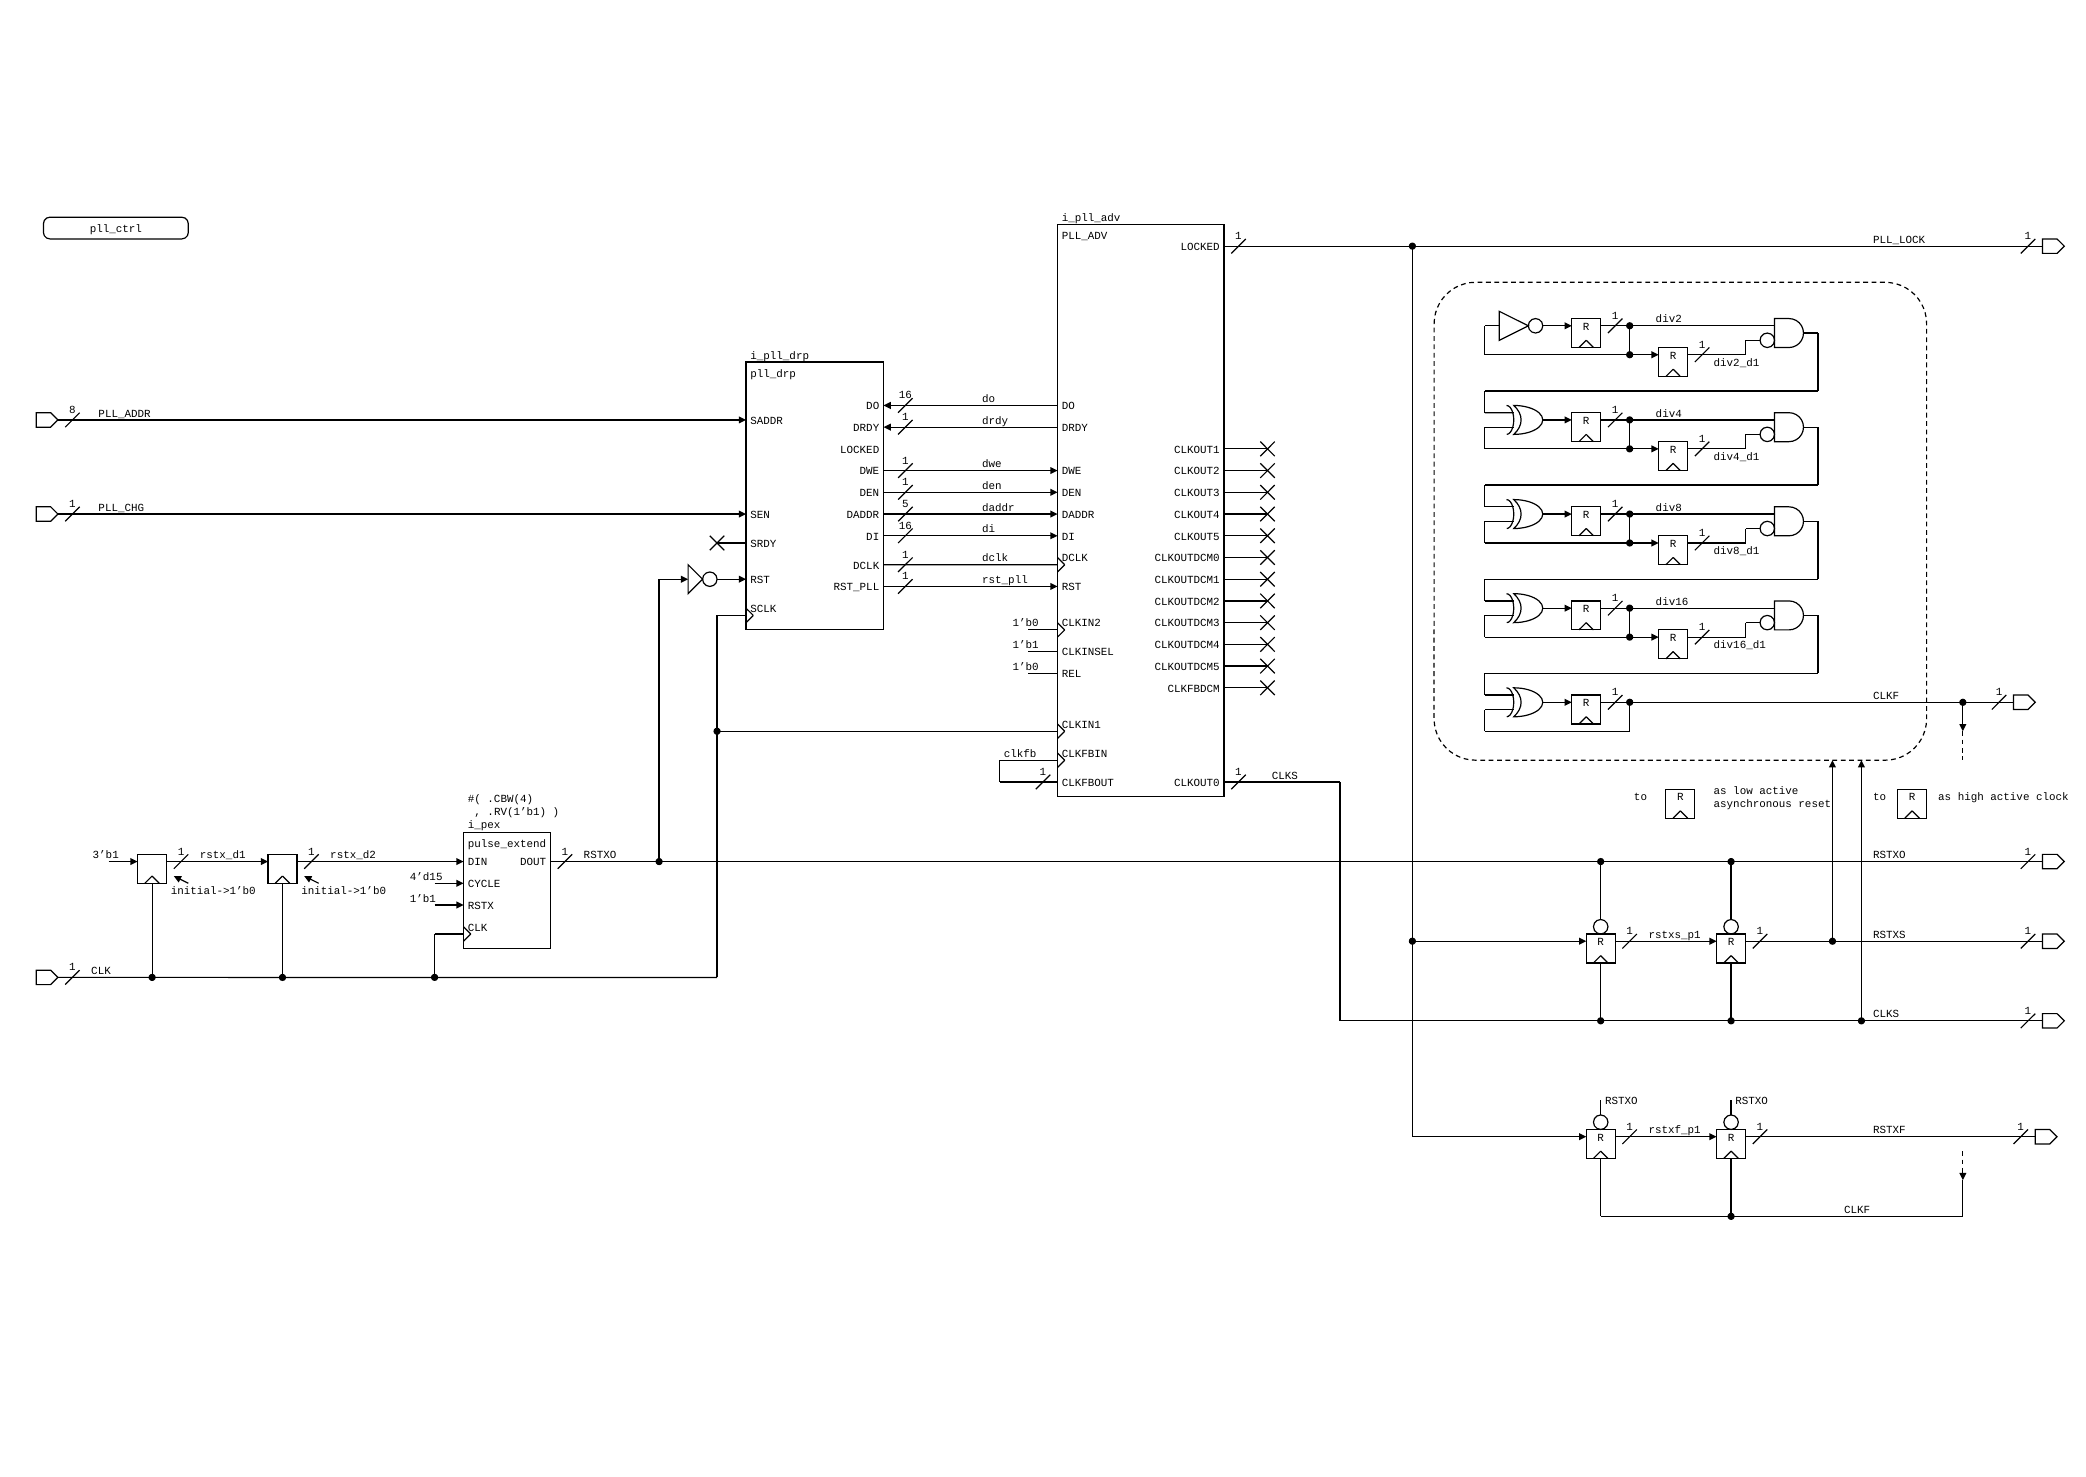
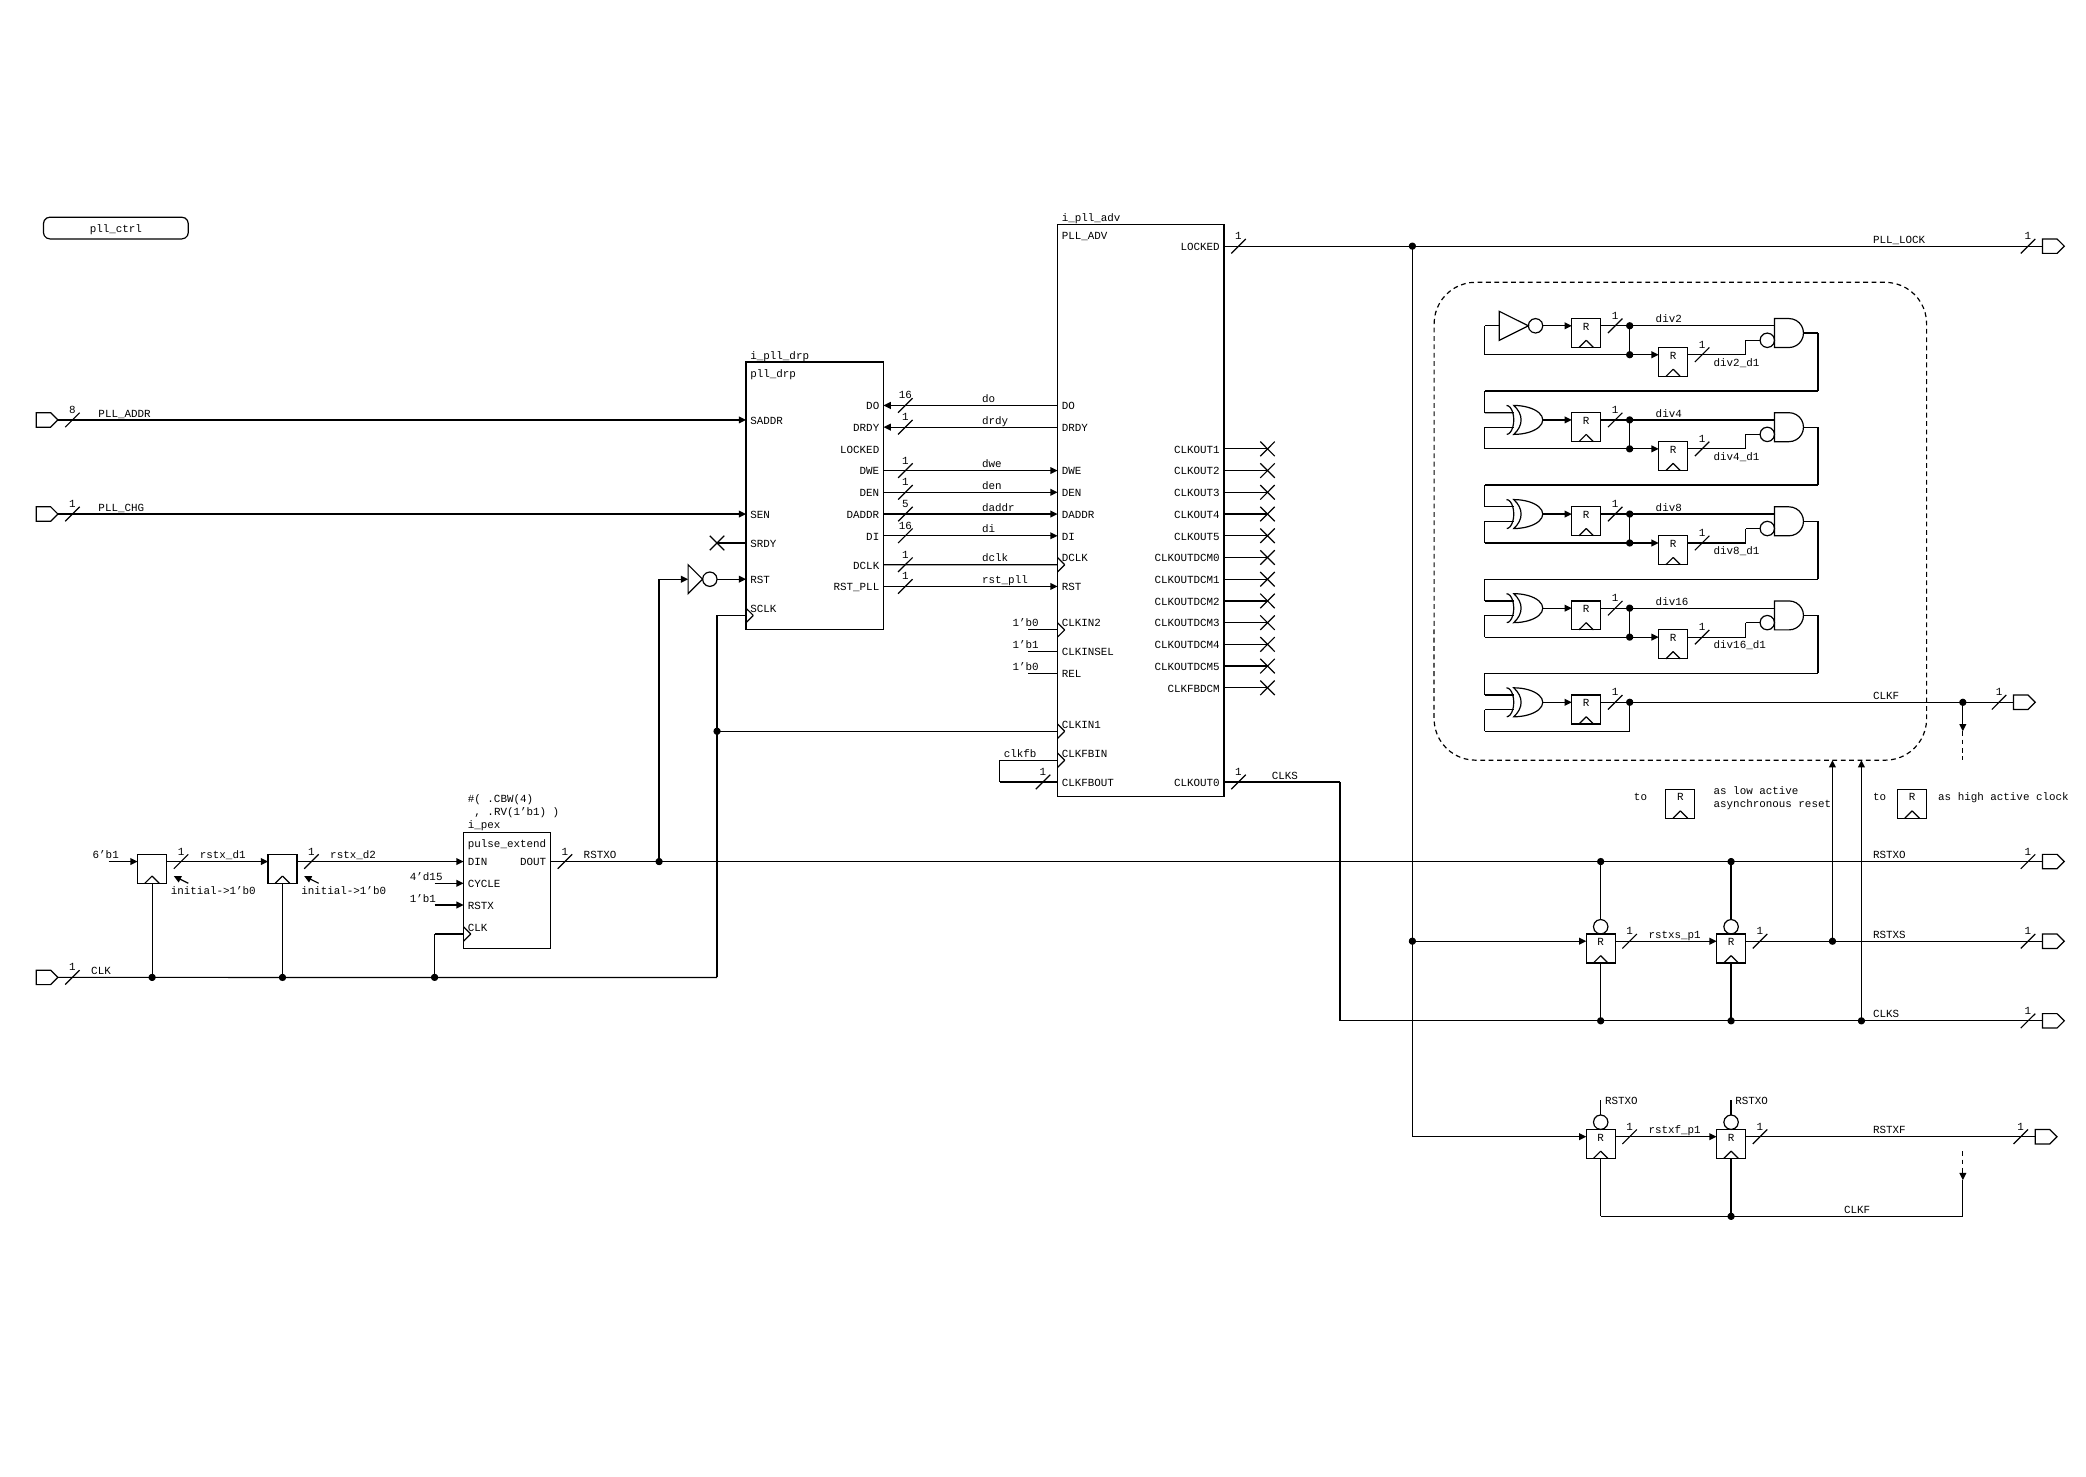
3’b1: 3’b1 -> 6’b1 (106, 855)
